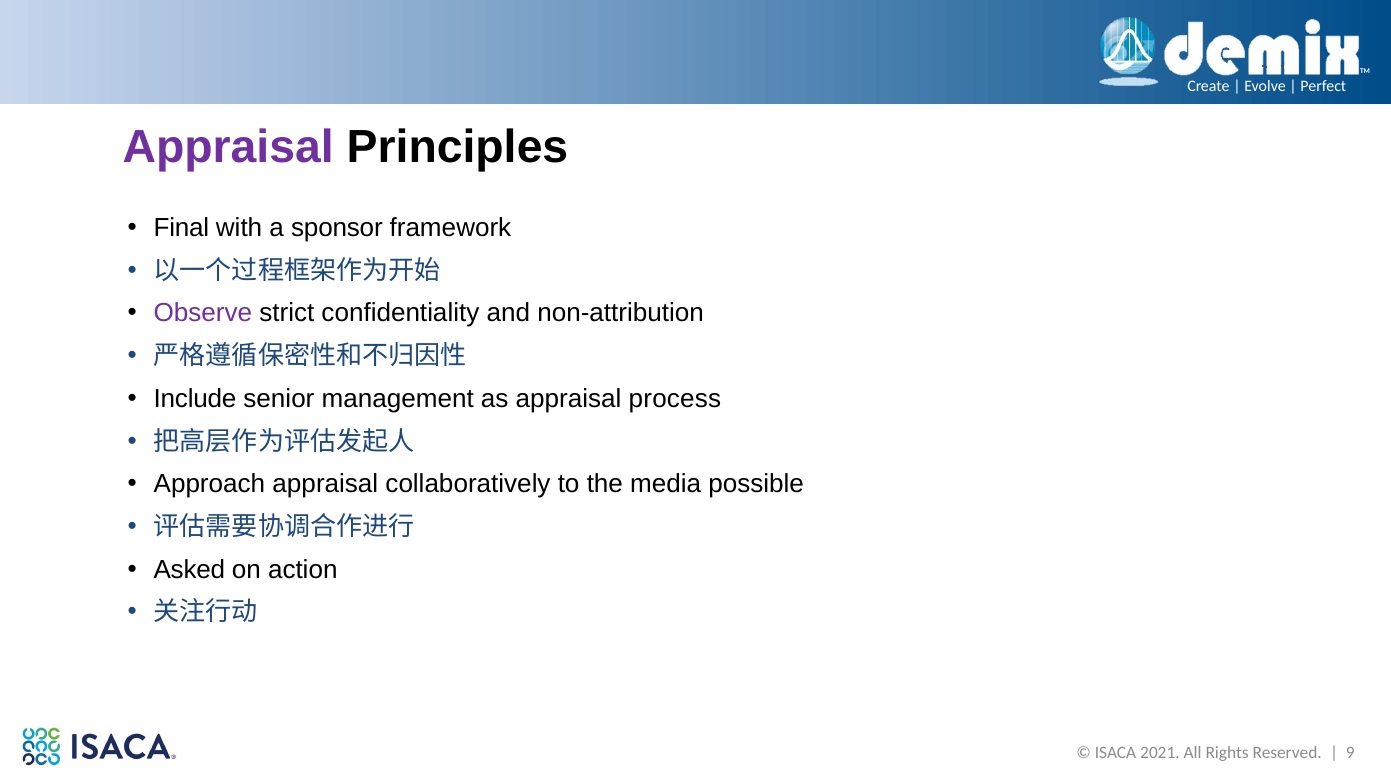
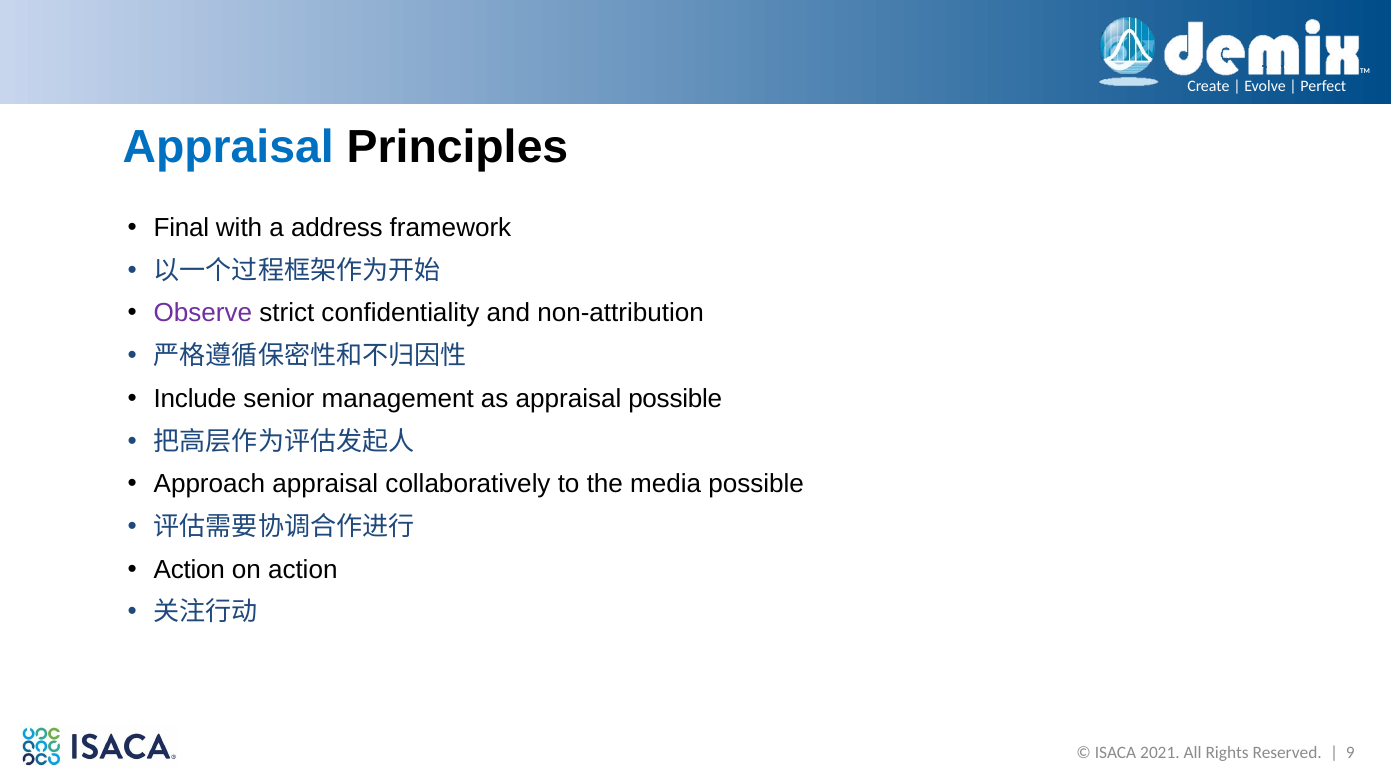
Appraisal colour: purple -> blue (228, 147)
sponsor: sponsor -> address (337, 228)
appraisal process: process -> possible (675, 398)
Asked: Asked -> Action (189, 569)
